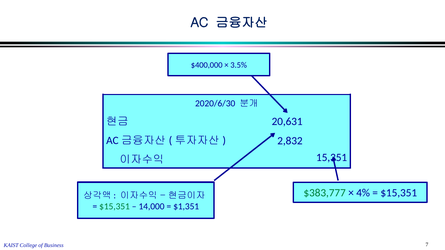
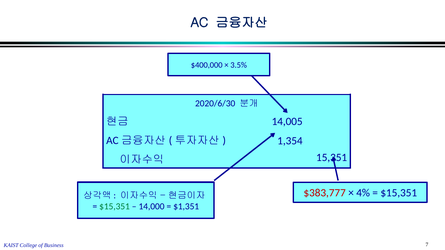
20,631: 20,631 -> 14,005 (287, 122)
2,832: 2,832 -> 1,354 (290, 141)
$383,777 colour: green -> red (325, 193)
